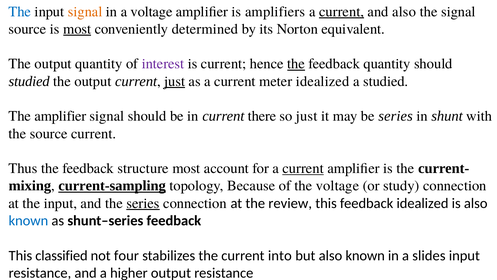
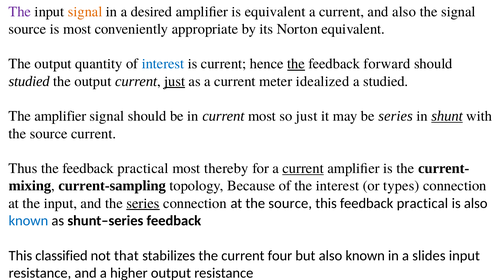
The colour: blue -> purple (20, 12)
a voltage: voltage -> desired (152, 12)
is amplifiers: amplifiers -> equivalent (275, 12)
current underline: present -> none (342, 12)
most underline: present -> none (77, 29)
determined: determined -> appropriate (205, 29)
interest colour: purple -> blue (163, 64)
feedback quantity: quantity -> forward (387, 64)
current there: there -> most (262, 116)
shunt underline: none -> present (447, 116)
the feedback structure: structure -> practical (143, 168)
account: account -> thereby (226, 168)
current-sampling underline: present -> none (112, 186)
the voltage: voltage -> interest (337, 186)
study: study -> types (401, 186)
at the review: review -> source (290, 203)
this feedback idealized: idealized -> practical (422, 203)
four: four -> that (126, 255)
into: into -> four (280, 255)
